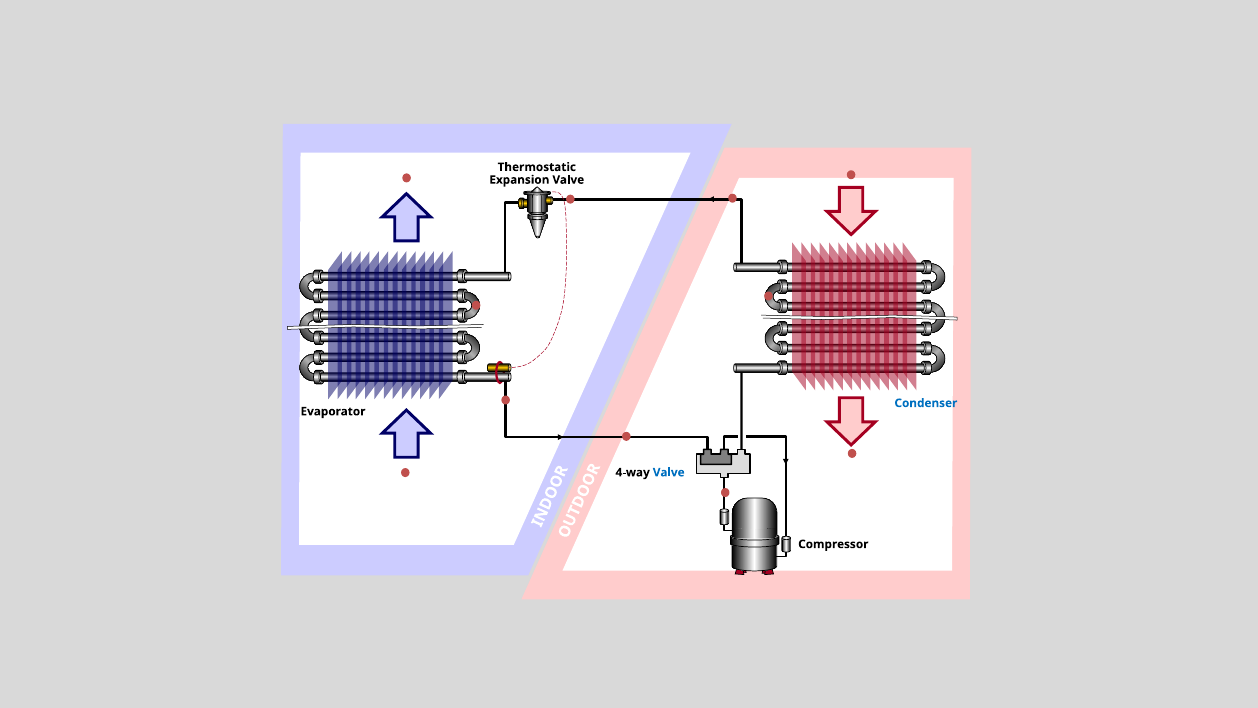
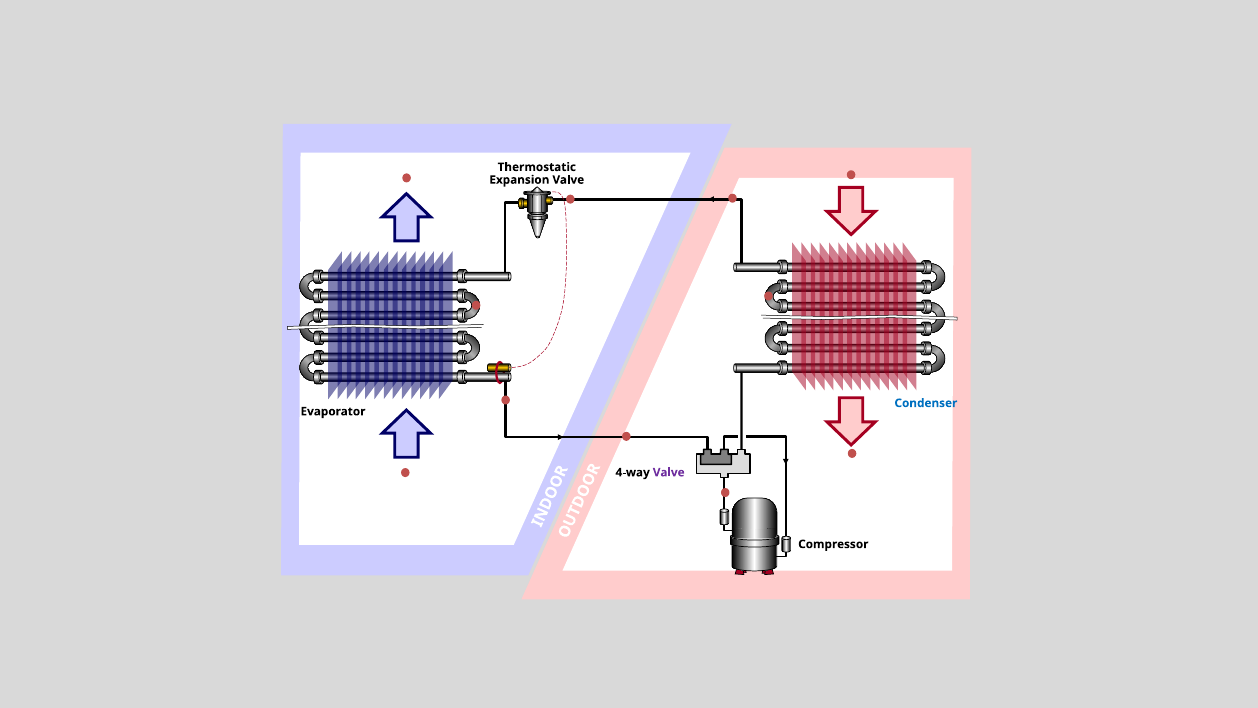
Valve colour: blue -> purple (669, 472)
